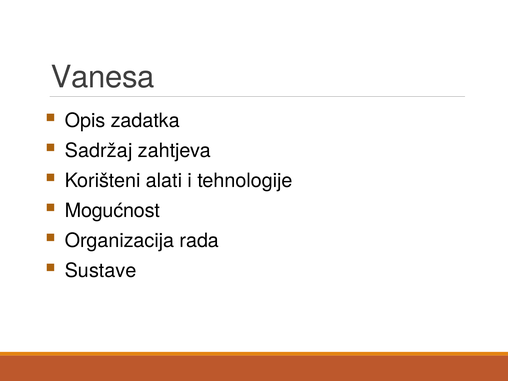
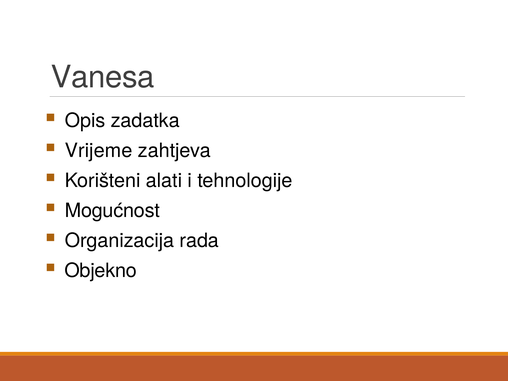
Sadržaj: Sadržaj -> Vrijeme (99, 151)
Sustave: Sustave -> Objekno (101, 271)
